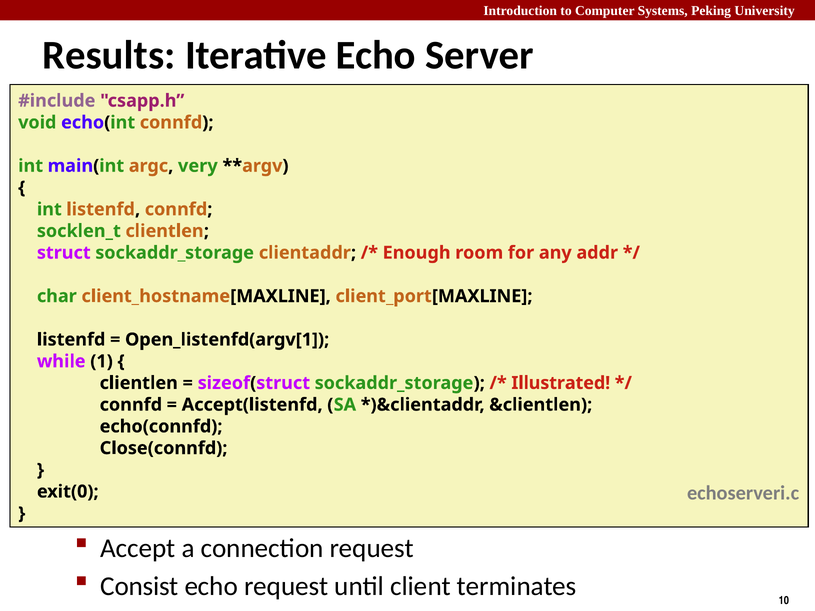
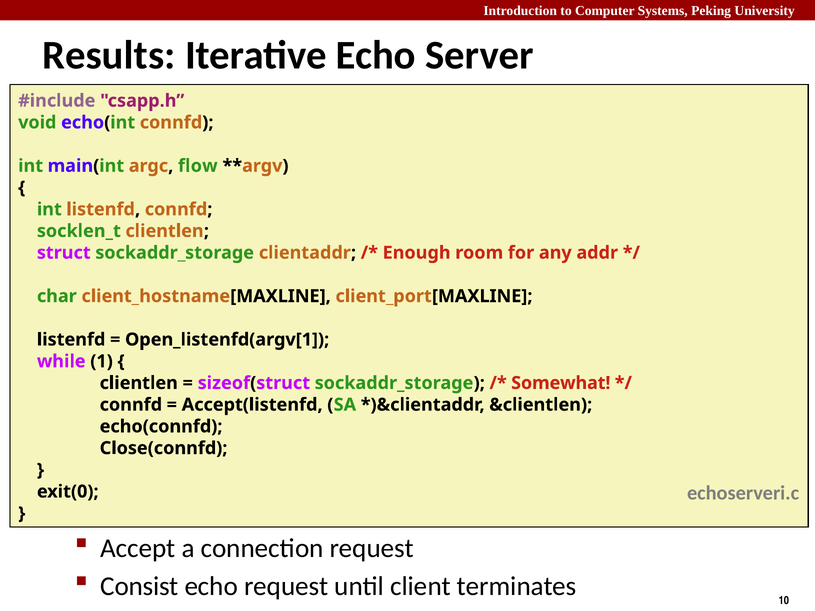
very: very -> flow (198, 166)
Illustrated: Illustrated -> Somewhat (561, 383)
